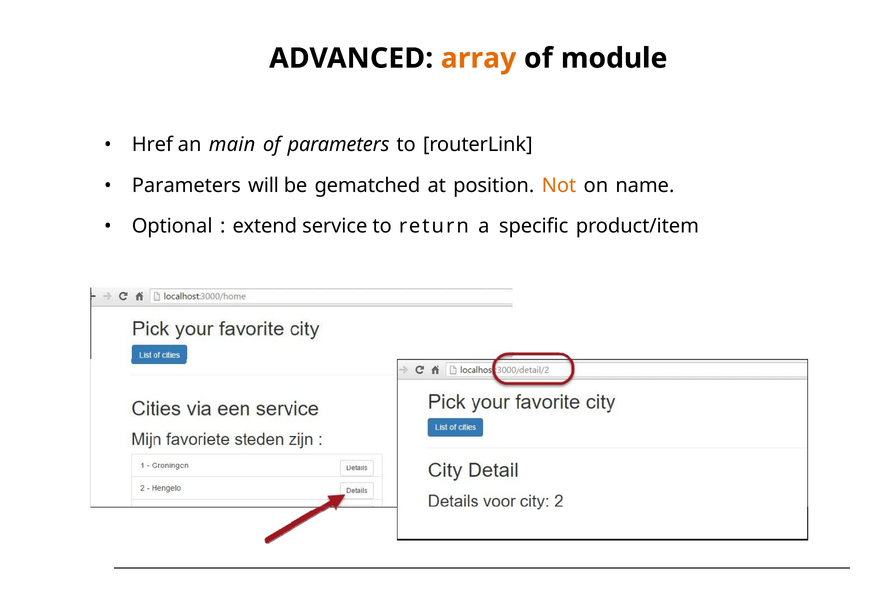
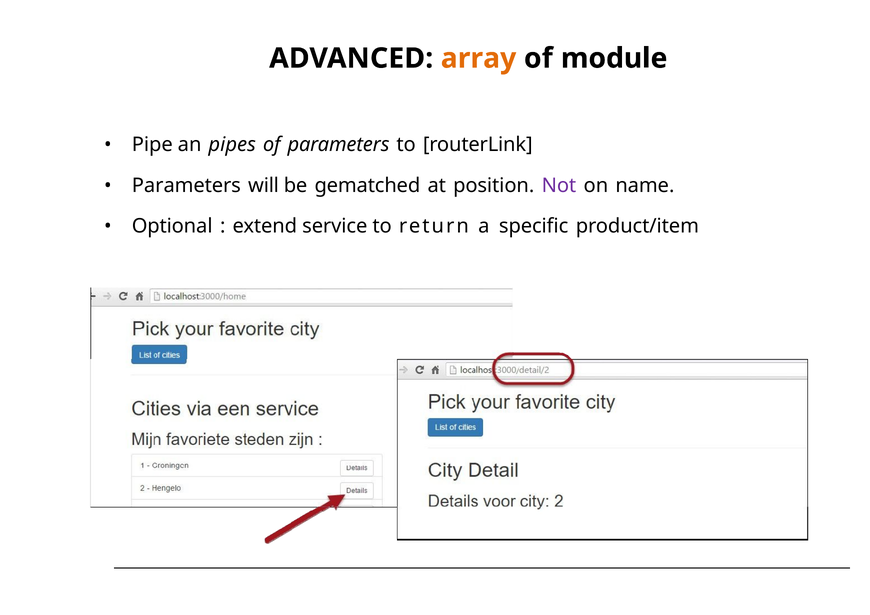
Href: Href -> Pipe (152, 145)
main: main -> pipes (232, 145)
Not colour: orange -> purple (559, 186)
